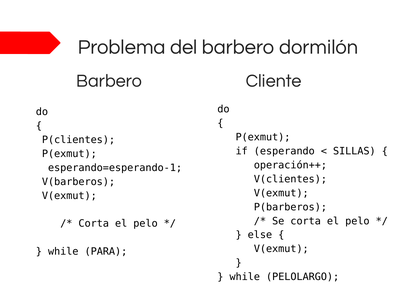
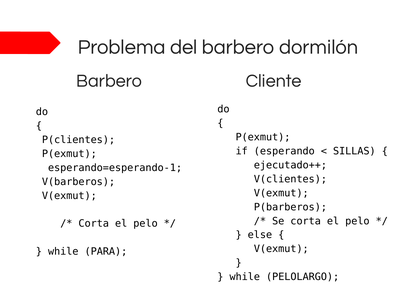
operación++: operación++ -> ejecutado++ (290, 165)
